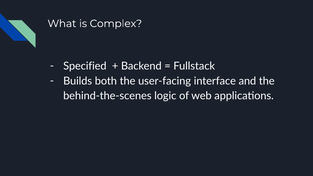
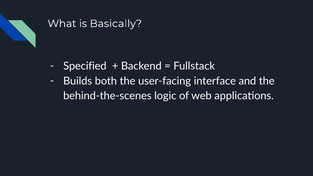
Complex: Complex -> Basically (116, 24)
